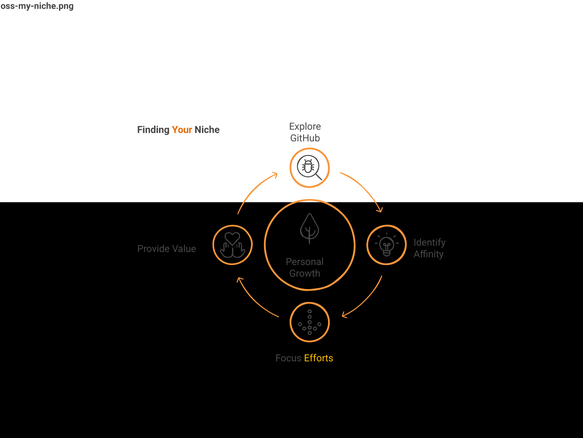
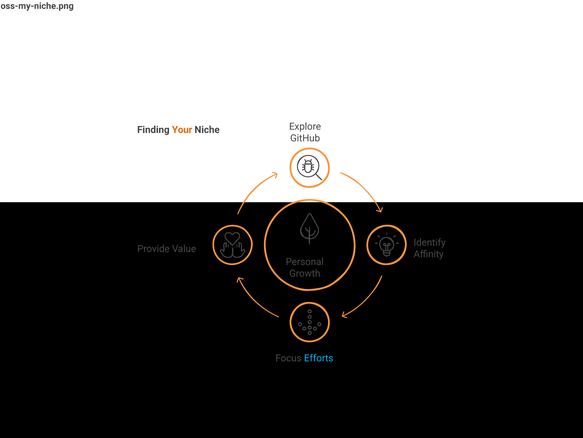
Efforts colour: yellow -> light blue (319, 358)
